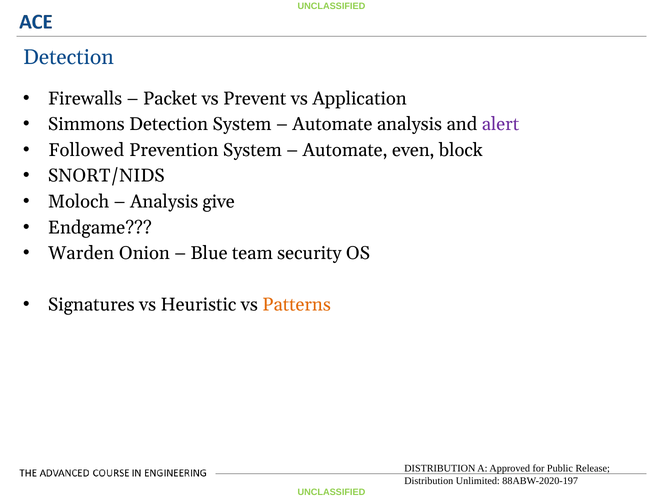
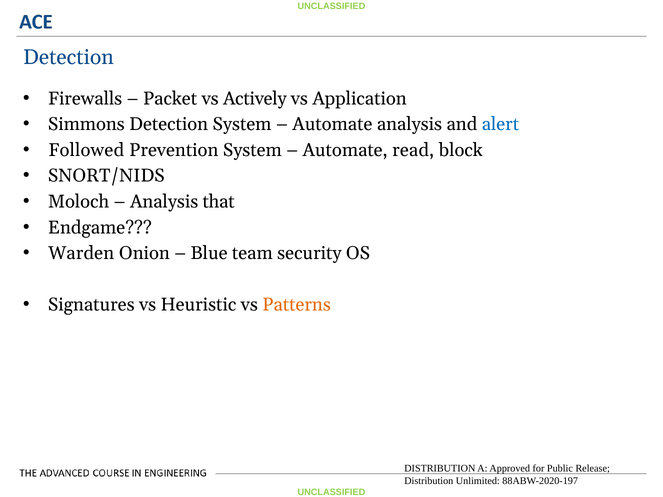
Prevent: Prevent -> Actively (255, 99)
alert colour: purple -> blue (500, 124)
even: even -> read (413, 150)
give: give -> that (219, 202)
